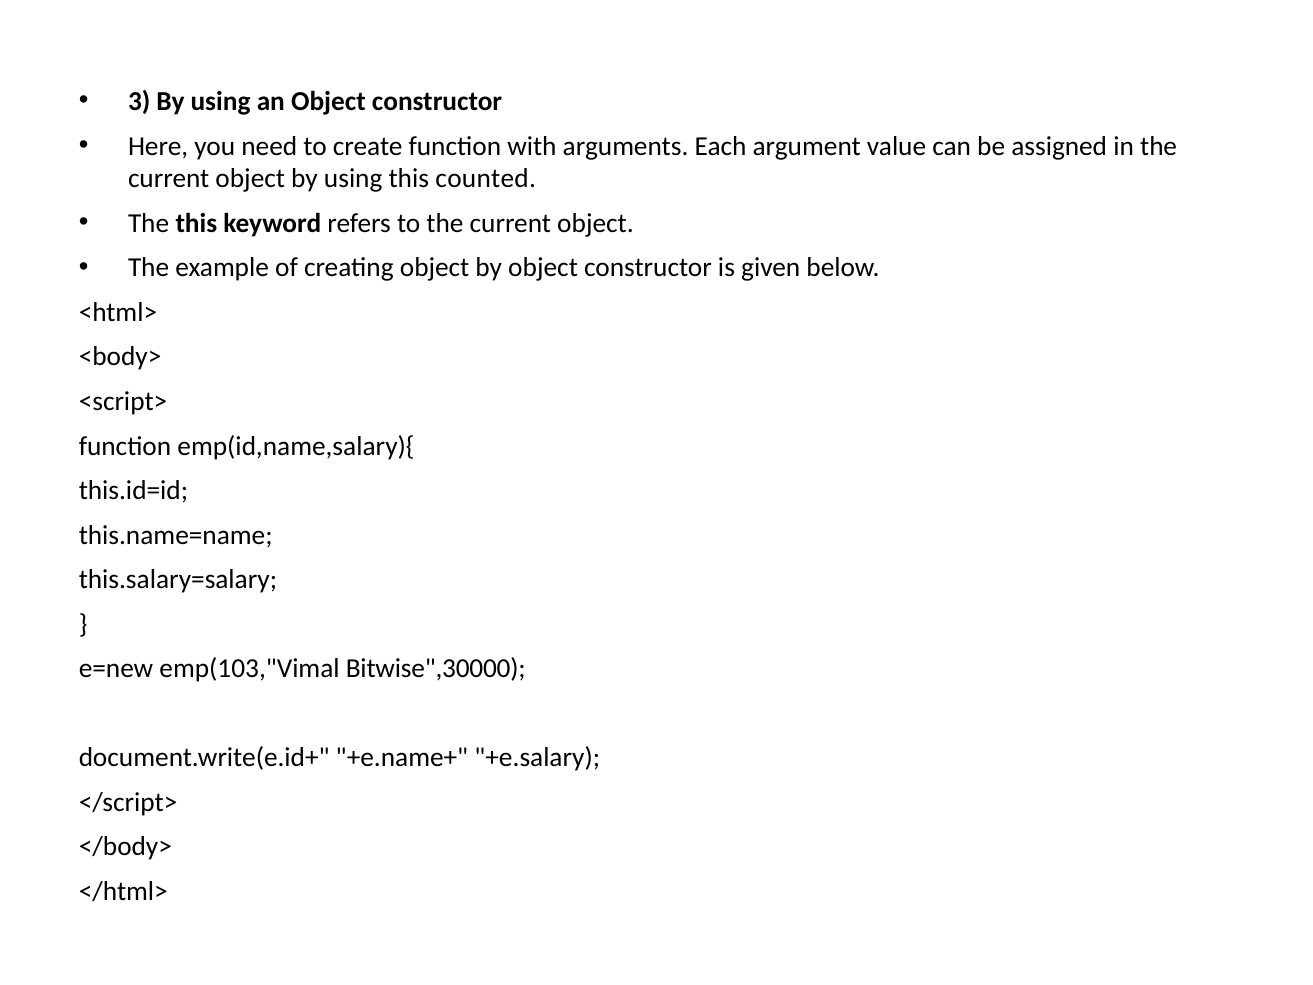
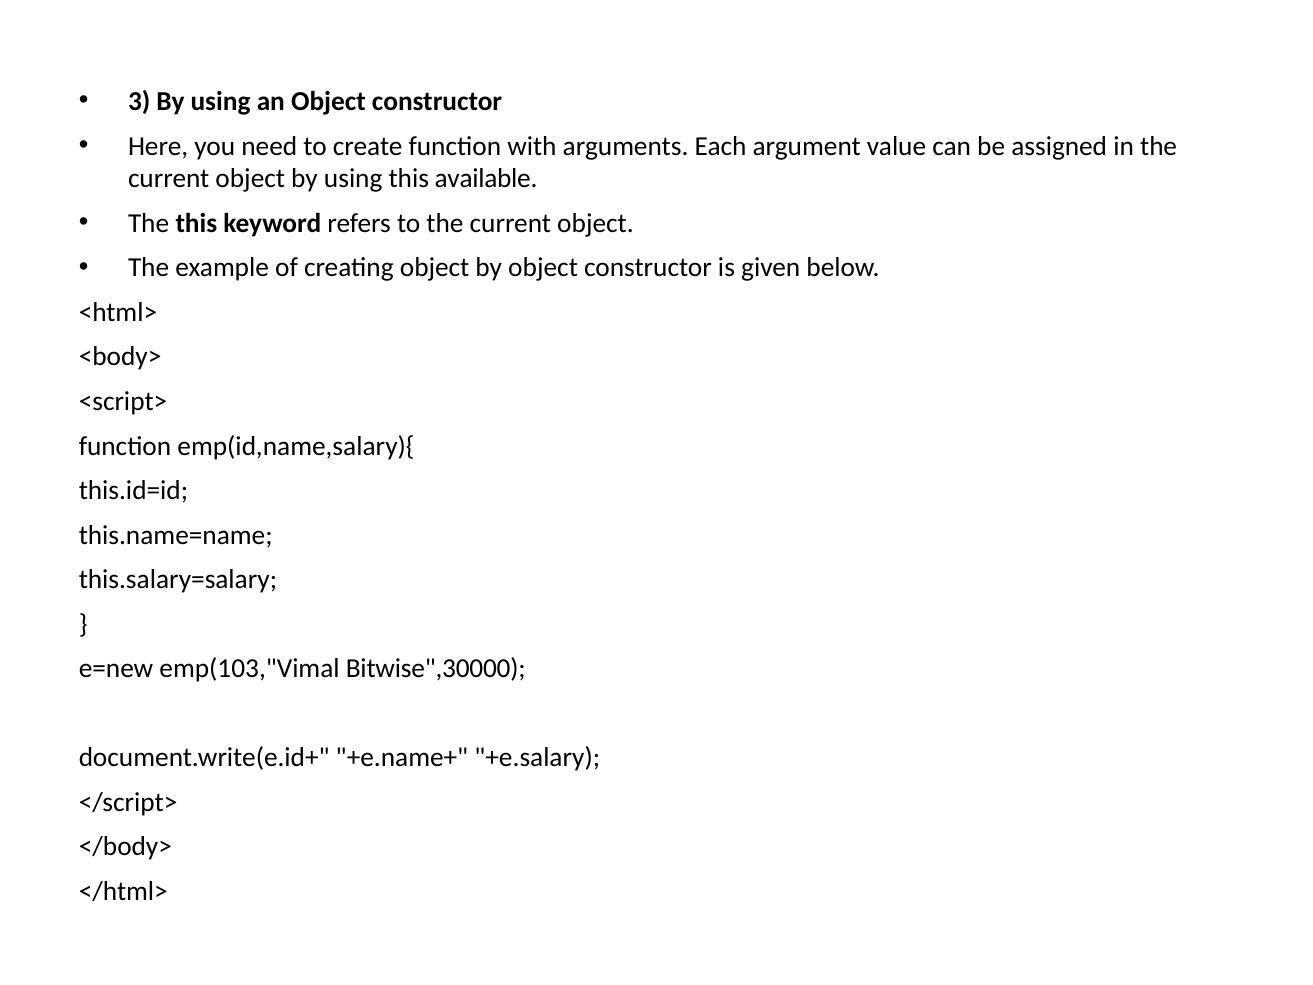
counted: counted -> available (486, 179)
